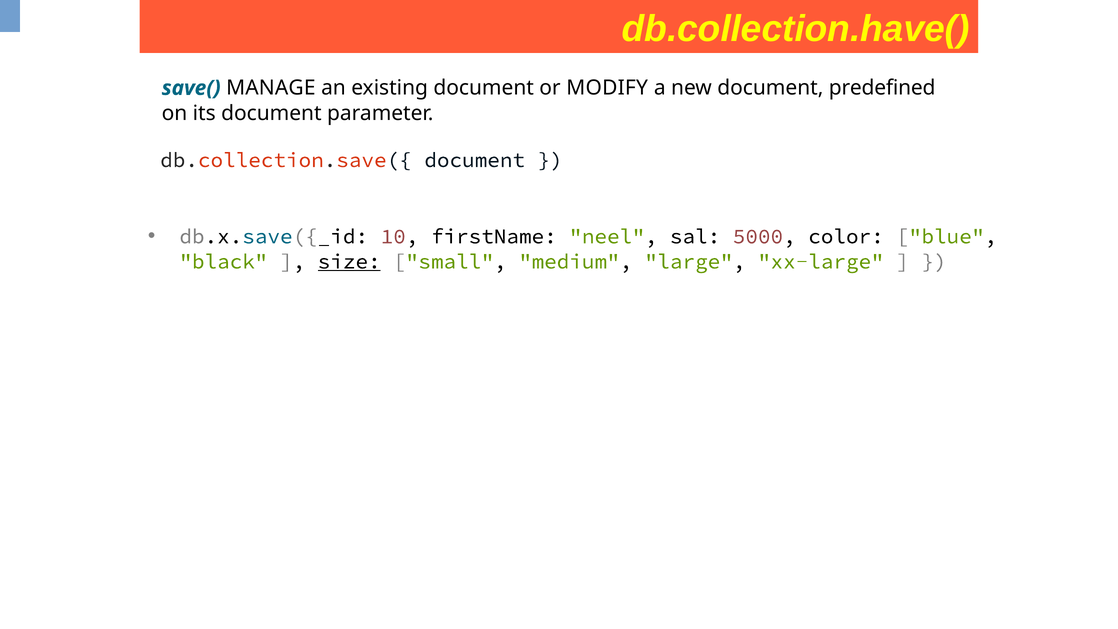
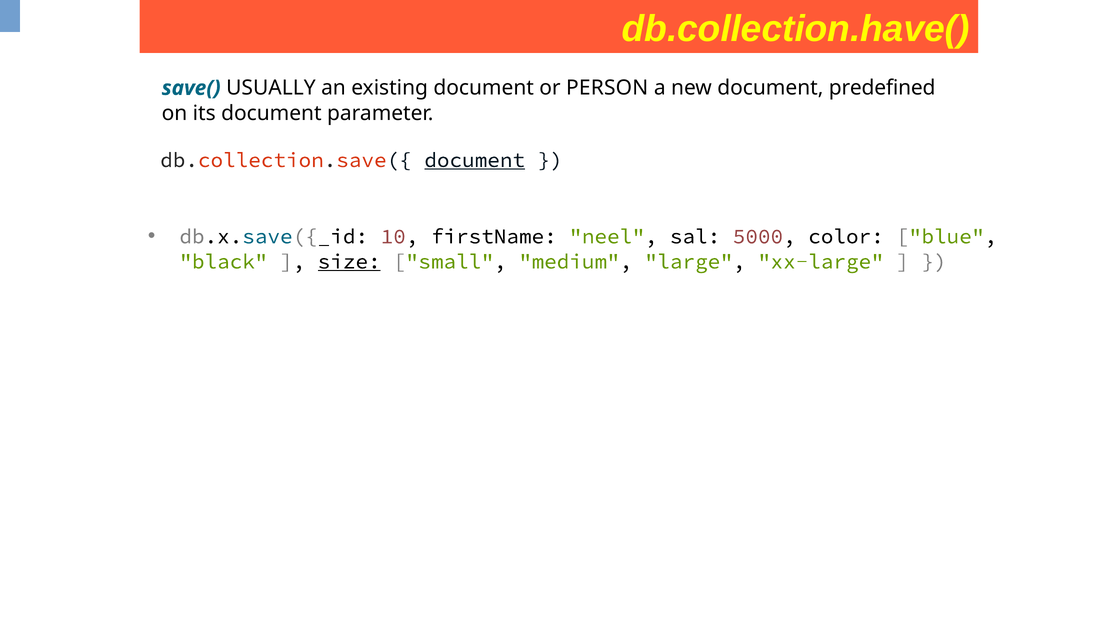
MANAGE: MANAGE -> USUALLY (271, 88)
MODIFY: MODIFY -> PERSON (607, 88)
document underline: none -> present (475, 160)
